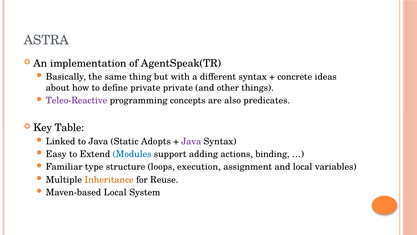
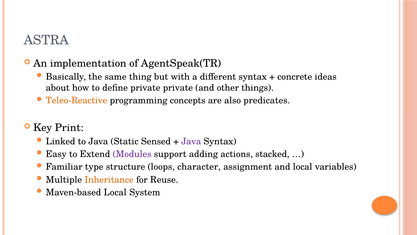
Teleo-Reactive colour: purple -> orange (77, 100)
Table: Table -> Print (69, 128)
Adopts: Adopts -> Sensed (156, 141)
Modules colour: blue -> purple (132, 154)
binding: binding -> stacked (272, 154)
execution: execution -> character (199, 167)
